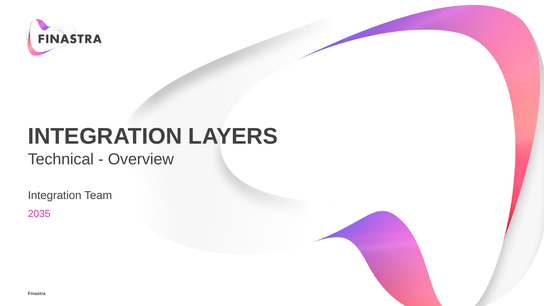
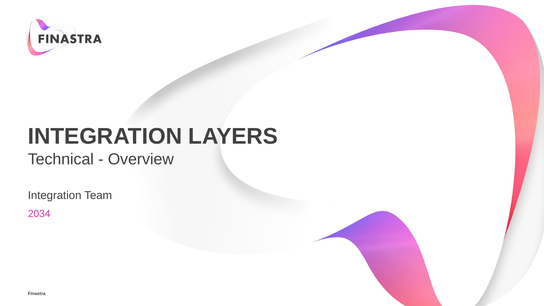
2035: 2035 -> 2034 (39, 214)
